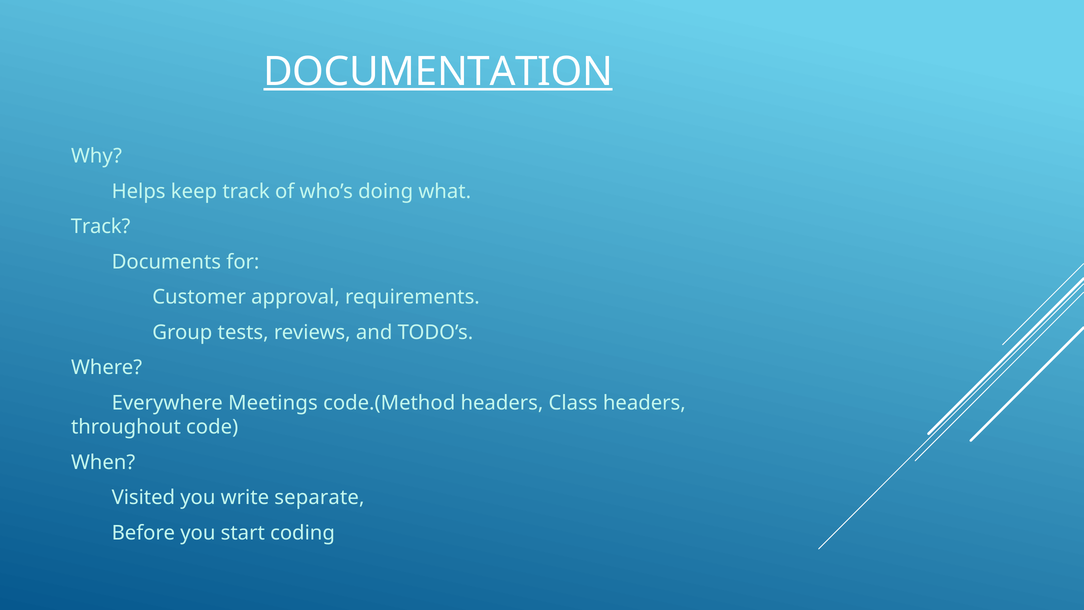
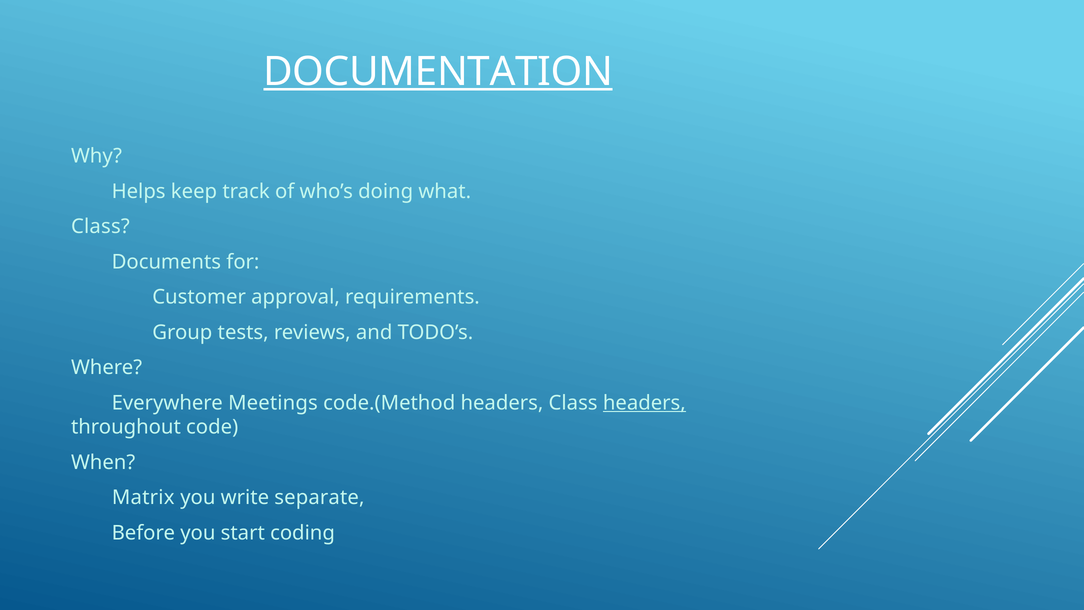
Track: Track -> Class (100, 226)
headers underline: none -> present (644, 403)
Visited: Visited -> Matrix (143, 498)
